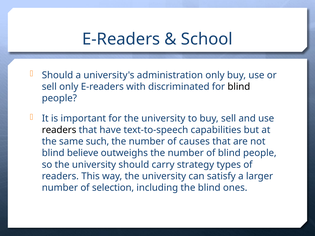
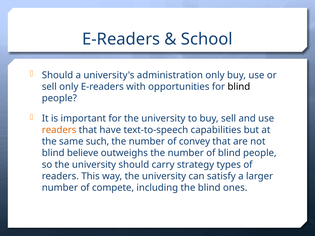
discriminated: discriminated -> opportunities (179, 87)
readers colour: black -> orange (59, 130)
causes: causes -> convey (194, 142)
selection: selection -> compete (113, 188)
